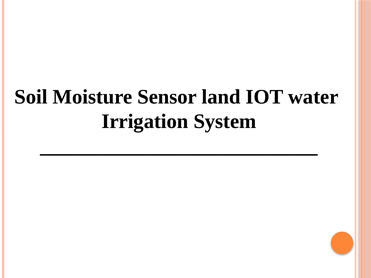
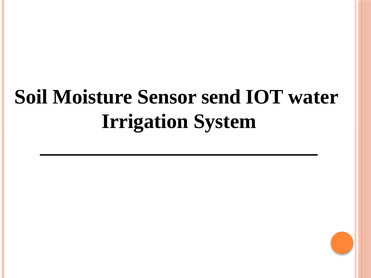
land: land -> send (221, 97)
